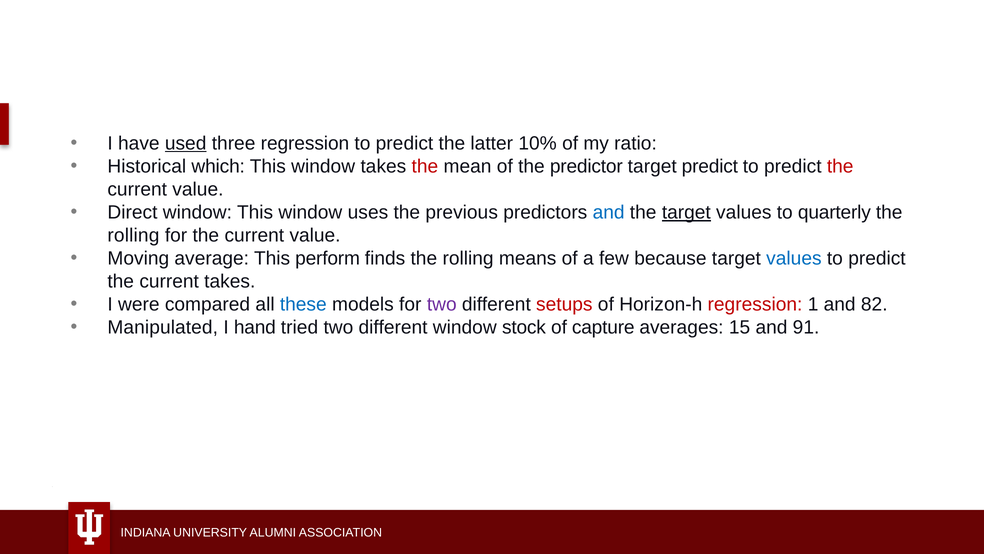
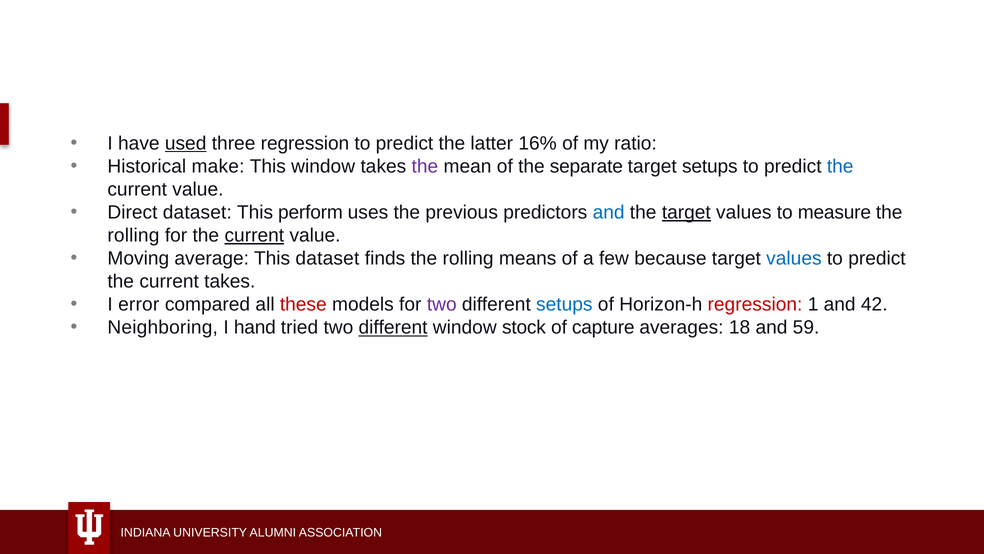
10%: 10% -> 16% (538, 143)
which: which -> make (218, 166)
the colour: red -> purple (425, 166)
predictor: predictor -> separate (586, 166)
target predict: predict -> setups (710, 166)
the colour: red -> blue (840, 166)
Direct window: window -> dataset (197, 212)
window: window -> perform (310, 212)
quarterly: quarterly -> measure (834, 212)
current underline: none -> present (254, 235)
This perform: perform -> dataset (327, 258)
were: were -> error (139, 304)
these colour: blue -> red (303, 304)
setups colour: red -> blue (564, 304)
82: 82 -> 42 (874, 304)
Manipulated: Manipulated -> Neighboring (163, 327)
different underline: none -> present (393, 327)
15: 15 -> 18 (740, 327)
91: 91 -> 59 (806, 327)
